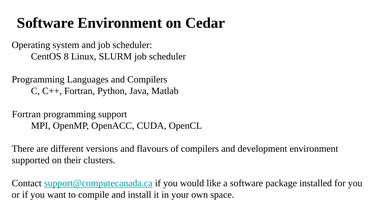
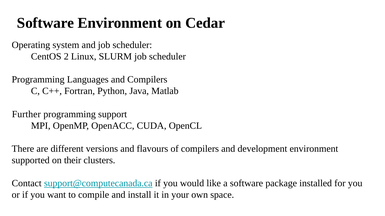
8: 8 -> 2 (66, 57)
Fortran: Fortran -> Further (26, 114)
